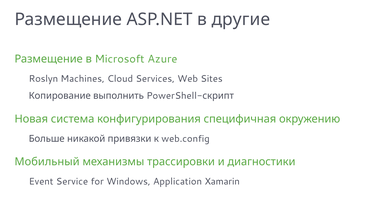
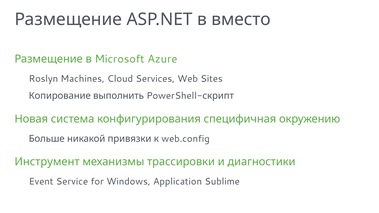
другие: другие -> вместо (241, 19)
Мобильный: Мобильный -> Инструмент (47, 162)
Xamarin: Xamarin -> Sublime (222, 182)
